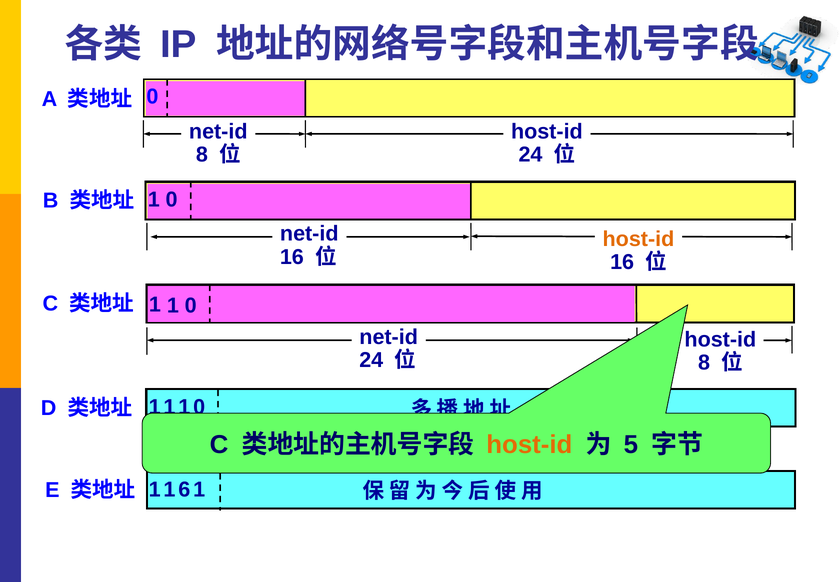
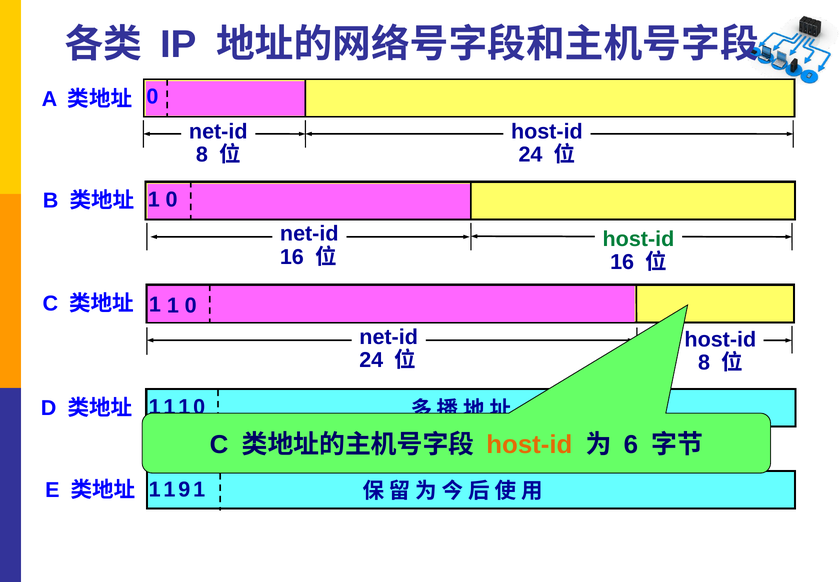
host-id colour: orange -> green (638, 239)
5: 5 -> 6 (631, 445)
6: 6 -> 9 (184, 489)
